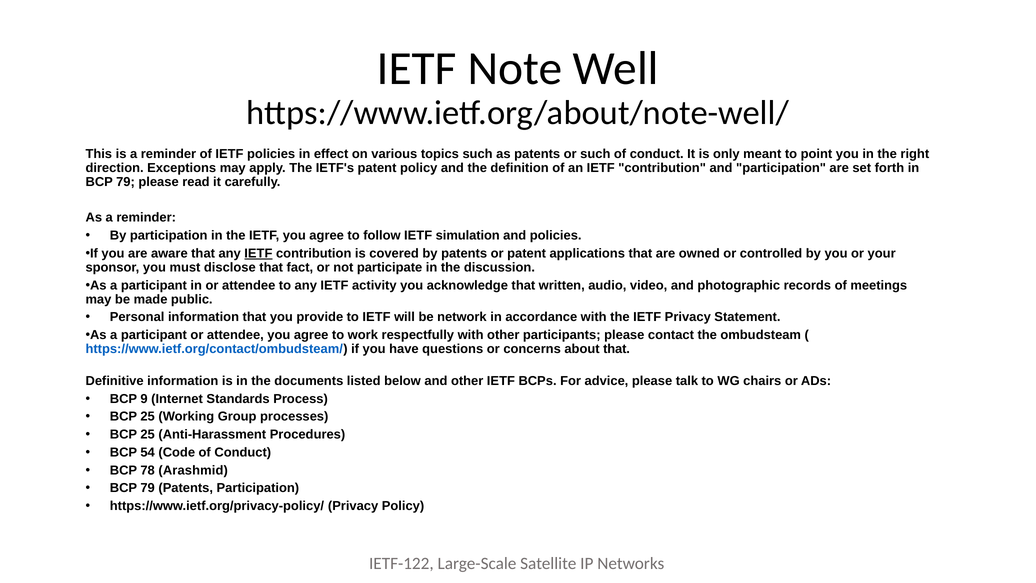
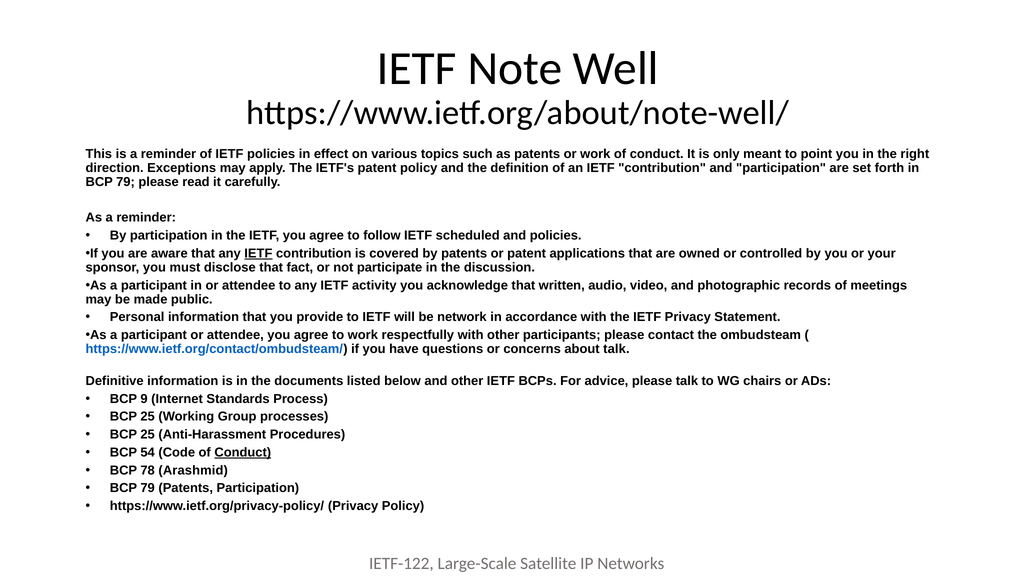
or such: such -> work (595, 154)
simulation: simulation -> scheduled (468, 235)
about that: that -> talk (616, 349)
Conduct underline: none -> present (243, 452)
